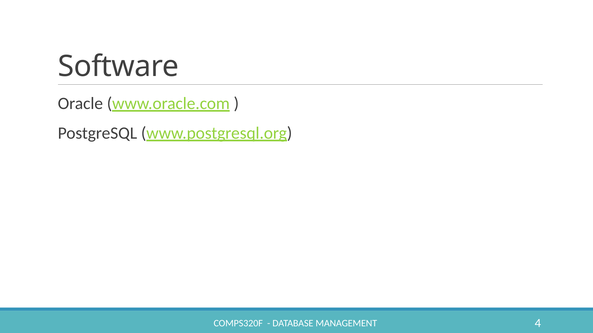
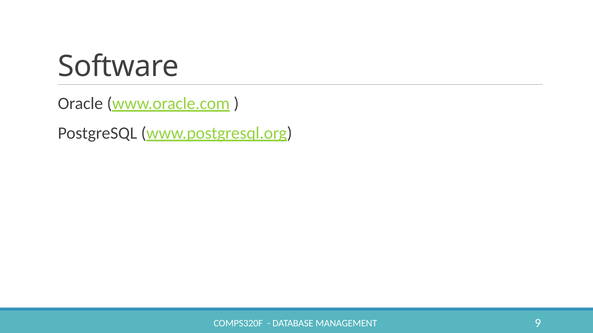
4: 4 -> 9 (538, 324)
